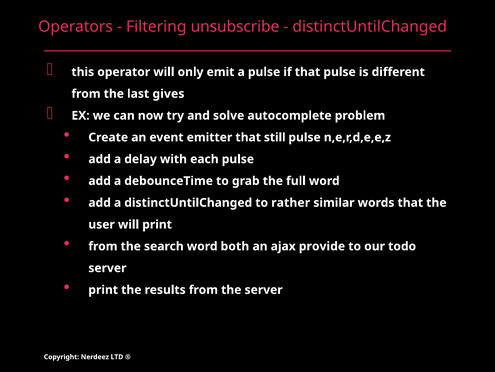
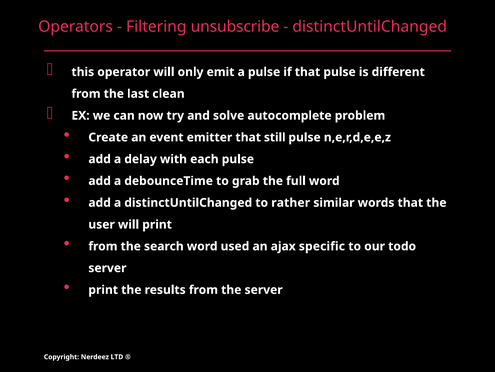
gives: gives -> clean (168, 94)
both: both -> used (235, 246)
provide: provide -> specific (322, 246)
